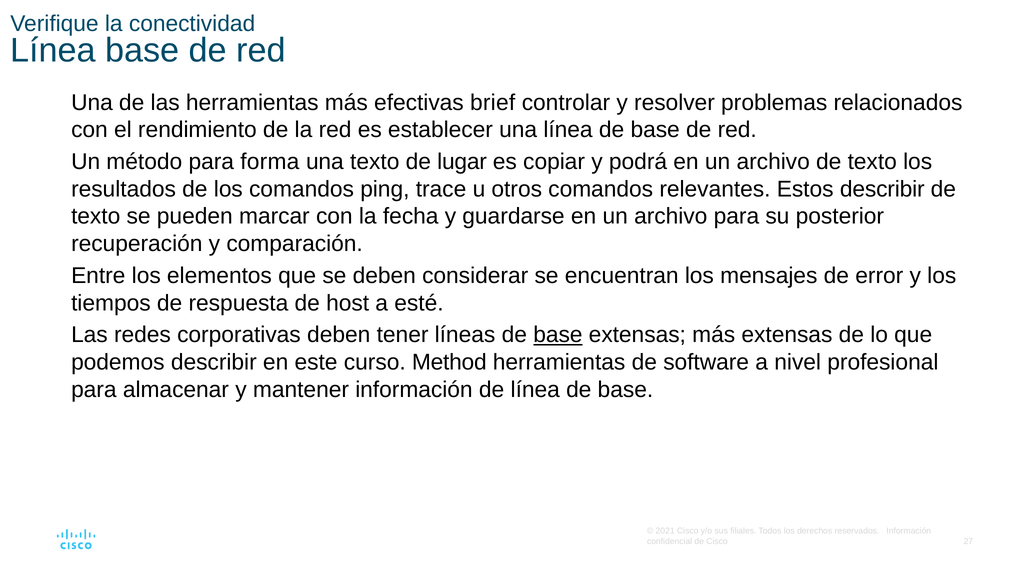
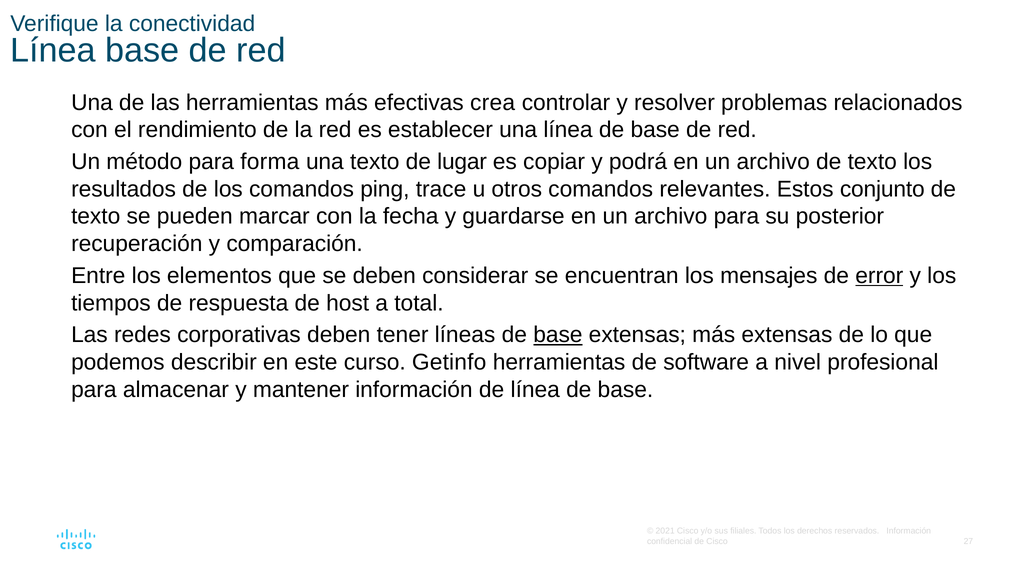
brief: brief -> crea (493, 103)
Estos describir: describir -> conjunto (882, 189)
error underline: none -> present (879, 276)
esté: esté -> total (419, 303)
Method: Method -> Getinfo (449, 362)
